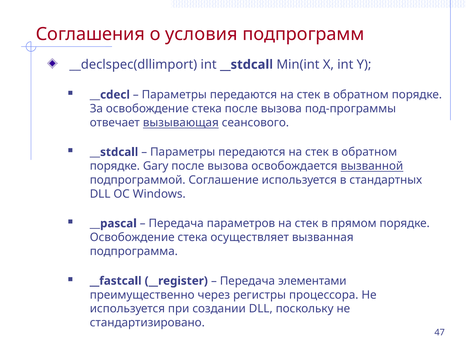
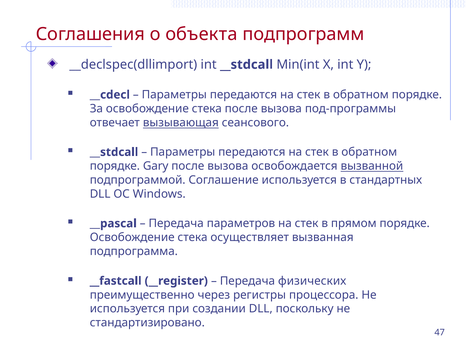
условия: условия -> объекта (201, 34)
элементами: элементами -> физических (312, 281)
